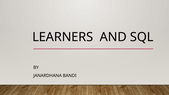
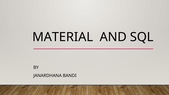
LEARNERS: LEARNERS -> MATERIAL (63, 37)
